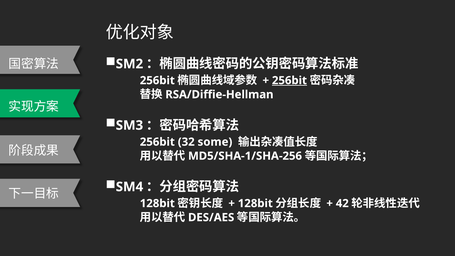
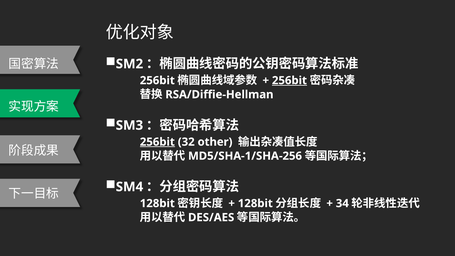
256bit underline: none -> present (157, 142)
some: some -> other (215, 142)
42: 42 -> 34 (342, 203)
